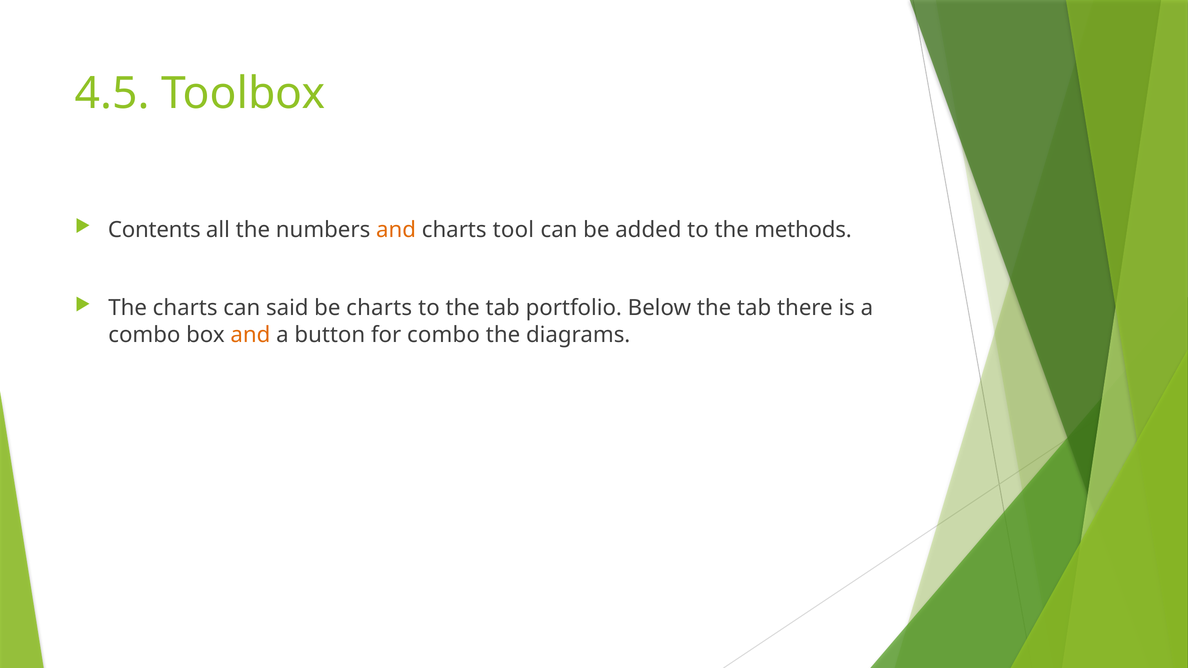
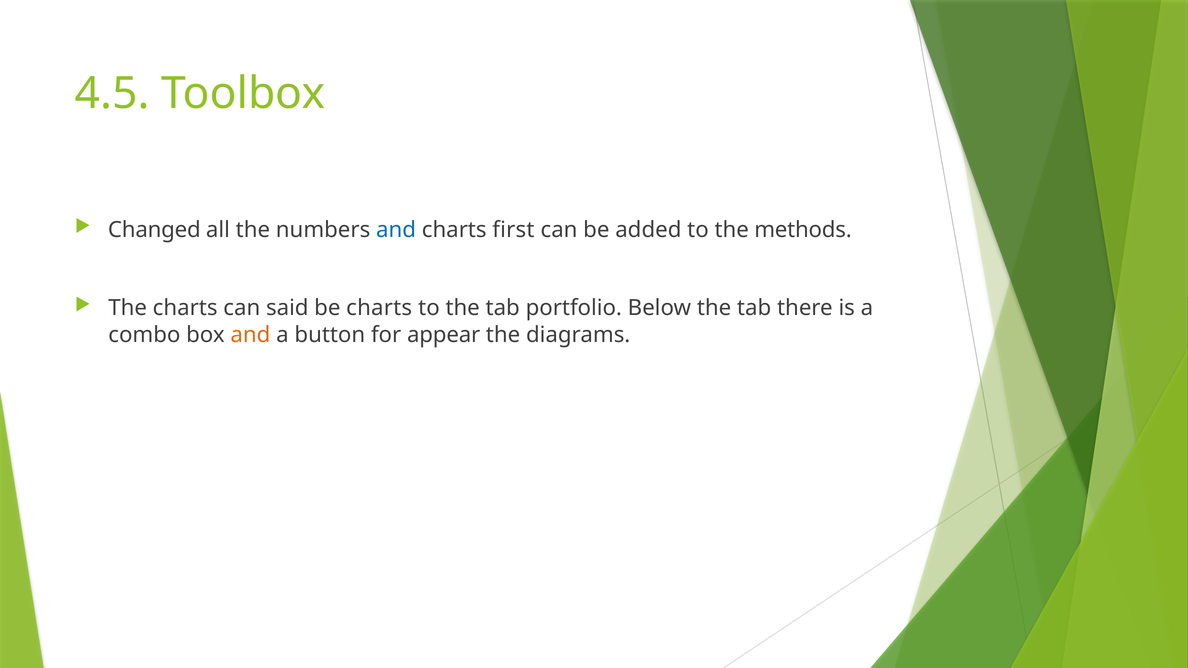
Contents: Contents -> Changed (154, 230)
and colour: orange -> blue (396, 230)
tool: tool -> first (513, 230)
for combo: combo -> appear (444, 335)
